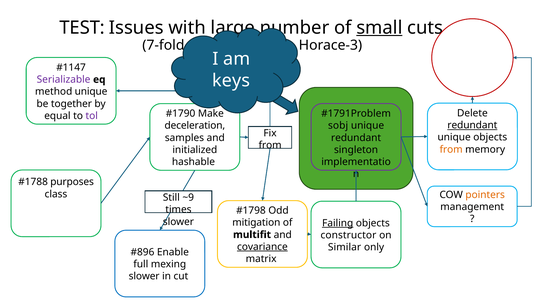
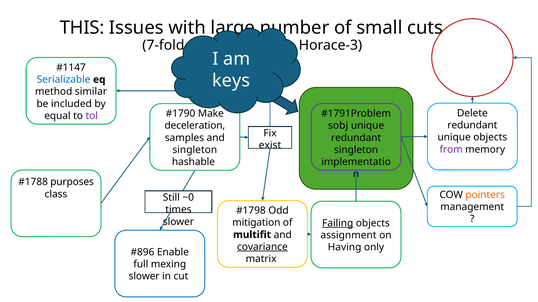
TEST: TEST -> THIS (82, 28)
small underline: present -> none (379, 28)
Serializable colour: purple -> blue (64, 80)
method unique: unique -> similar (91, 92)
together: together -> included (71, 104)
redundant underline: present -> none (472, 125)
from: from -> exist (270, 146)
from colour: orange -> purple (451, 150)
initialized: initialized -> singleton (195, 150)
~9: ~9 -> ~0 (188, 198)
constructor: constructor -> assignment (348, 236)
Similar: Similar -> Having (345, 248)
